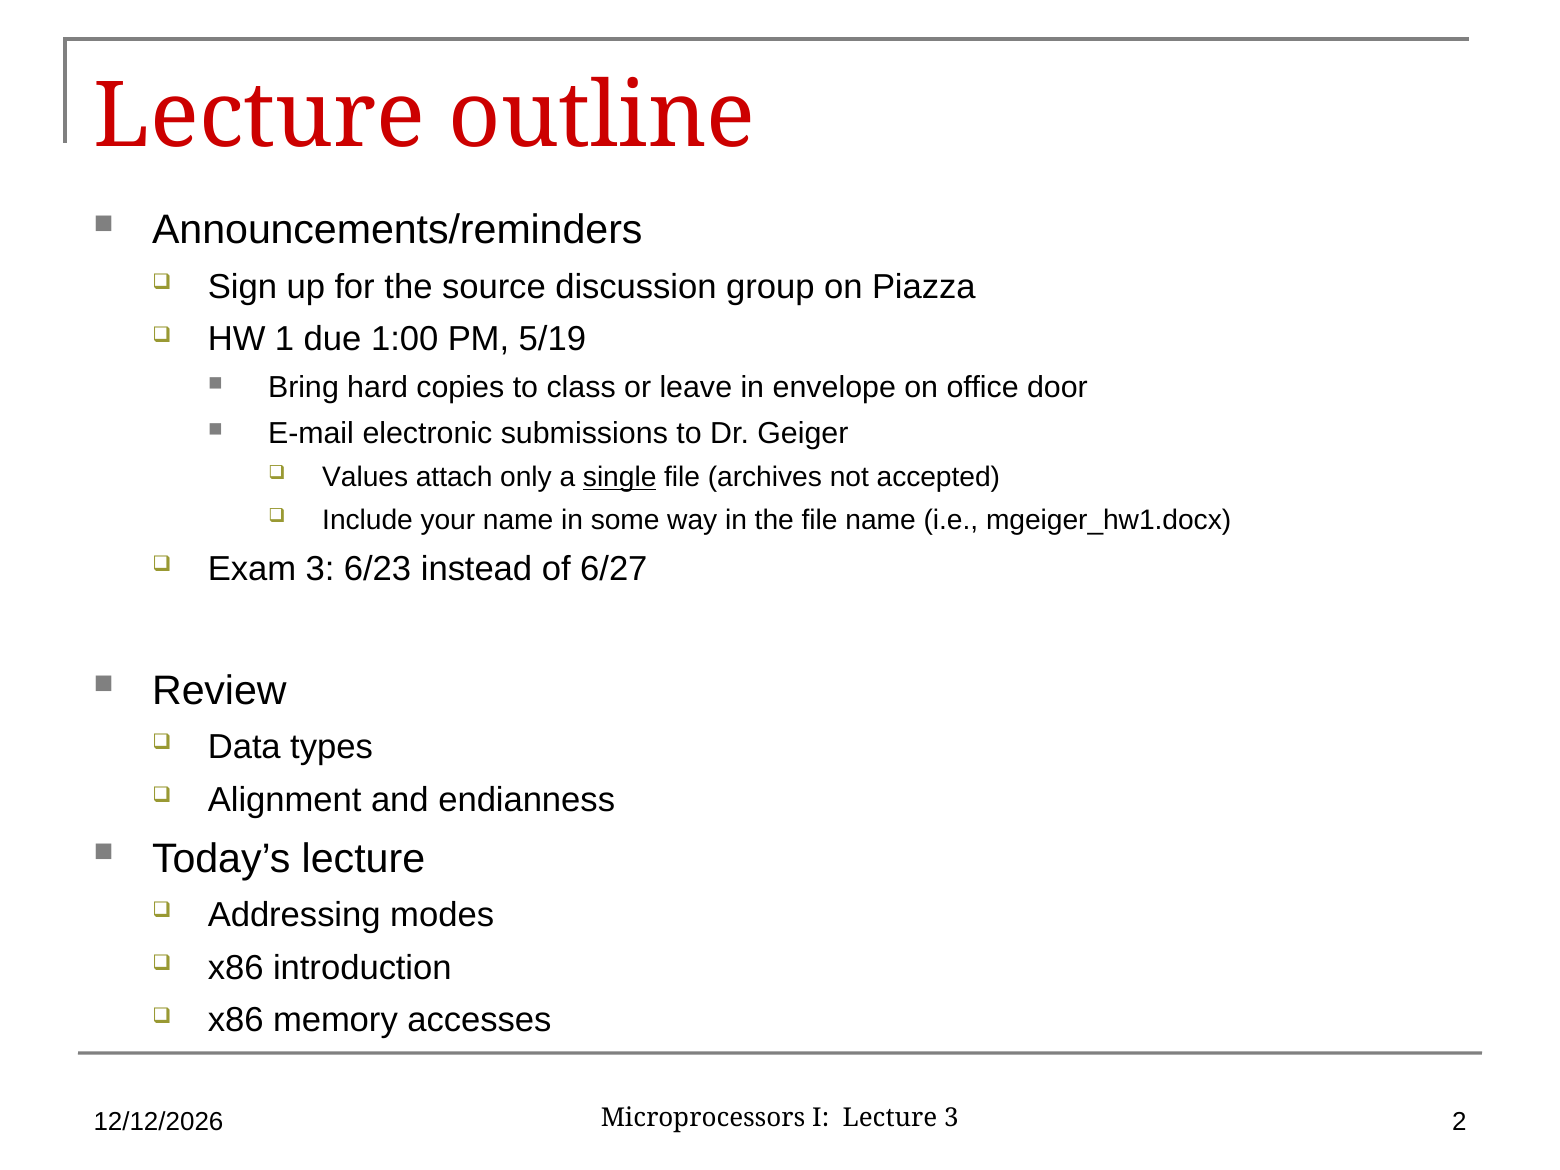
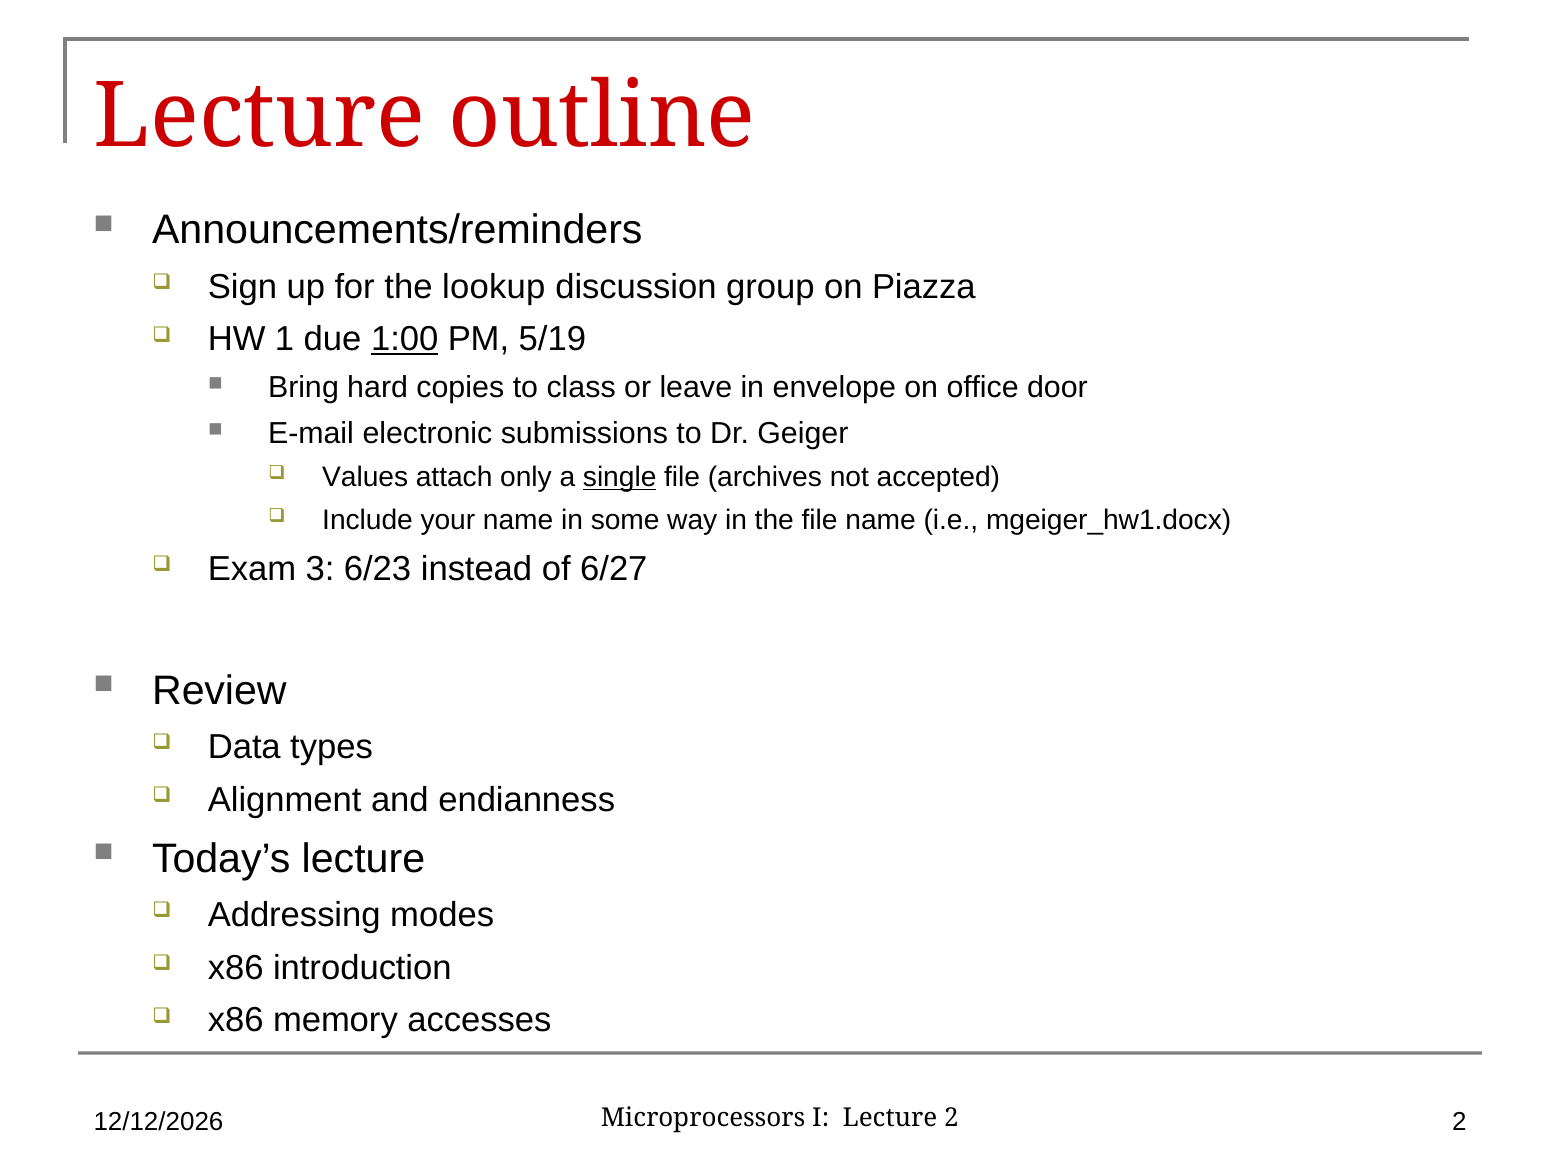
source: source -> lookup (494, 287)
1:00 underline: none -> present (405, 339)
Lecture 3: 3 -> 2 (951, 1118)
